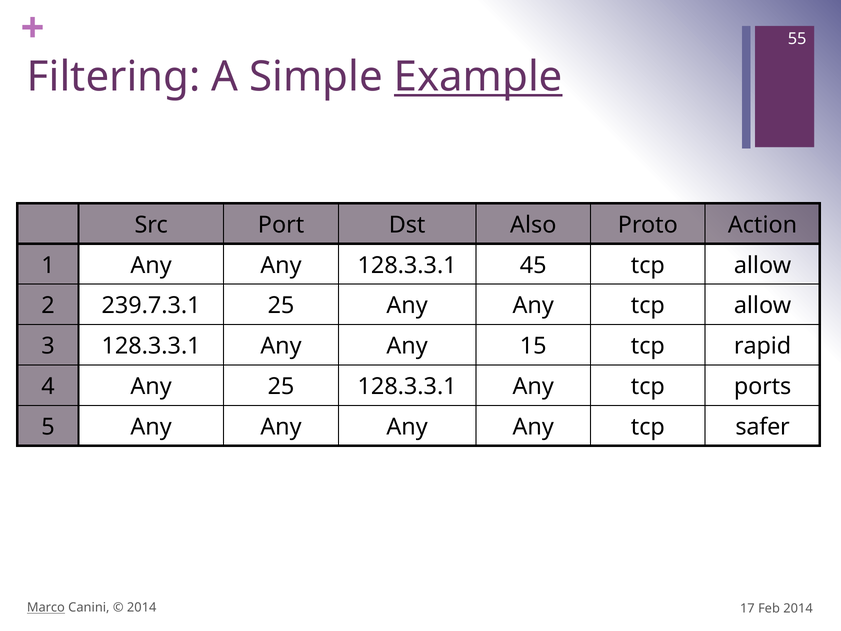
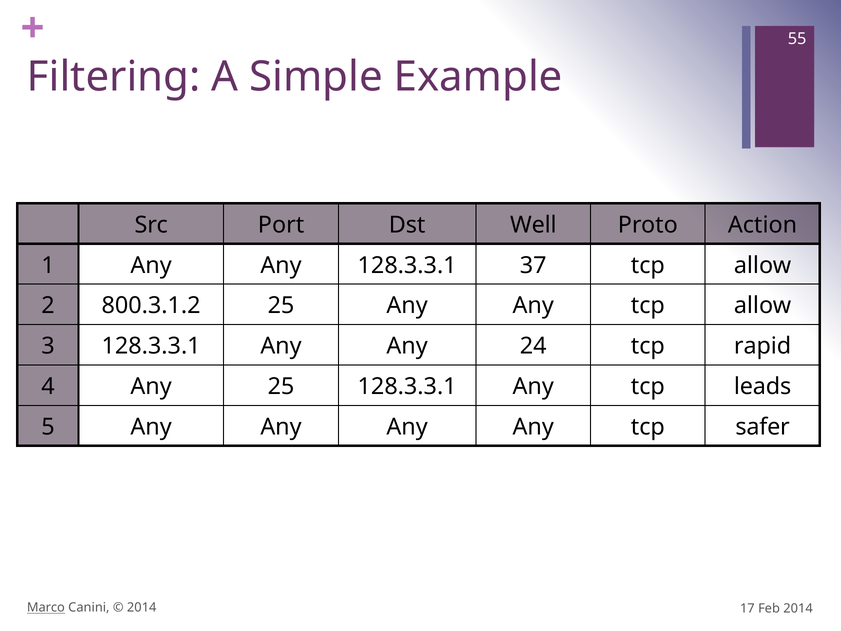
Example underline: present -> none (478, 77)
Also: Also -> Well (533, 225)
45: 45 -> 37 (533, 265)
239.7.3.1: 239.7.3.1 -> 800.3.1.2 (151, 306)
15: 15 -> 24 (533, 346)
ports: ports -> leads (763, 386)
